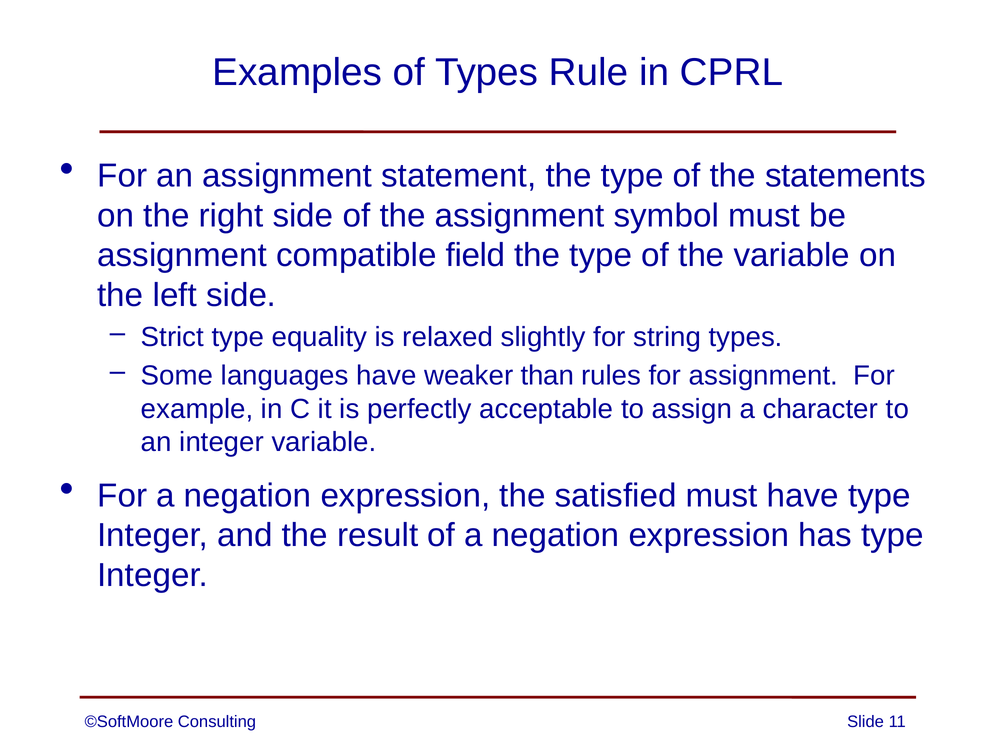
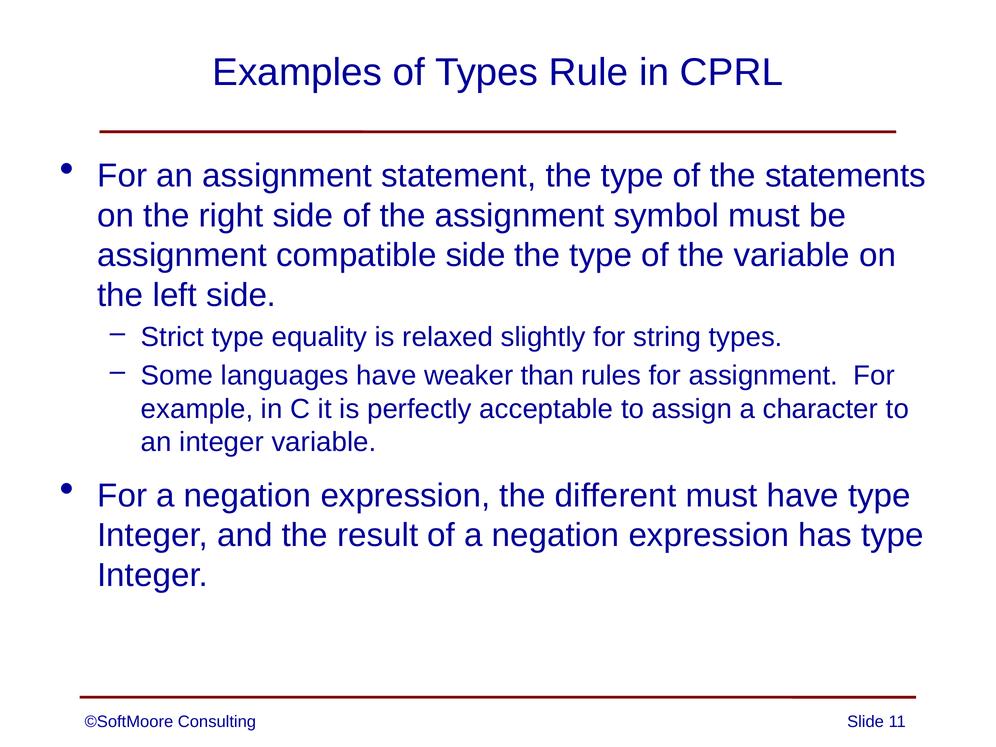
compatible field: field -> side (476, 255)
satisfied: satisfied -> different (616, 496)
